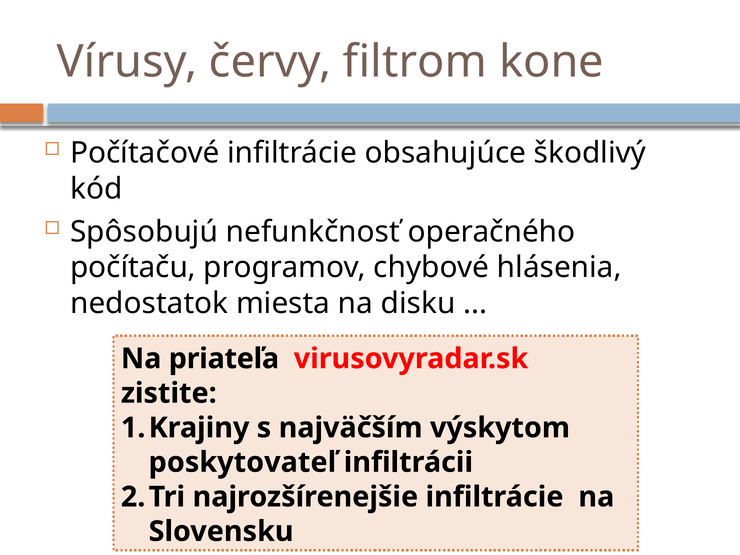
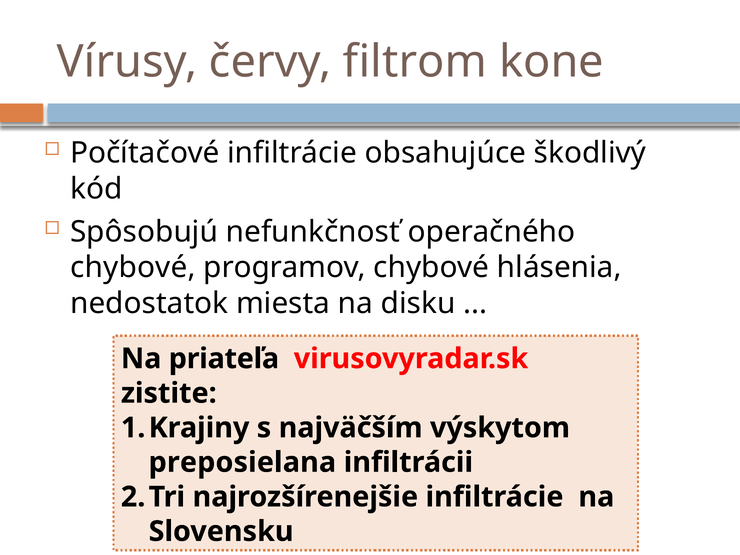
počítaču: počítaču -> chybové (133, 268)
poskytovateľ: poskytovateľ -> preposielana (242, 462)
